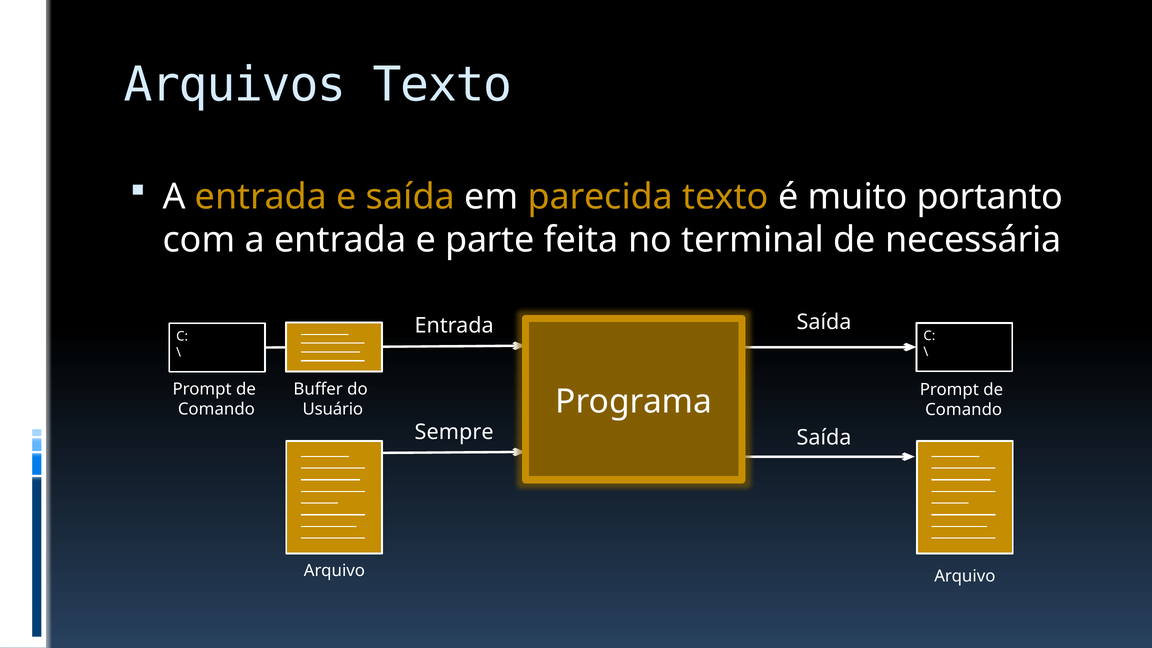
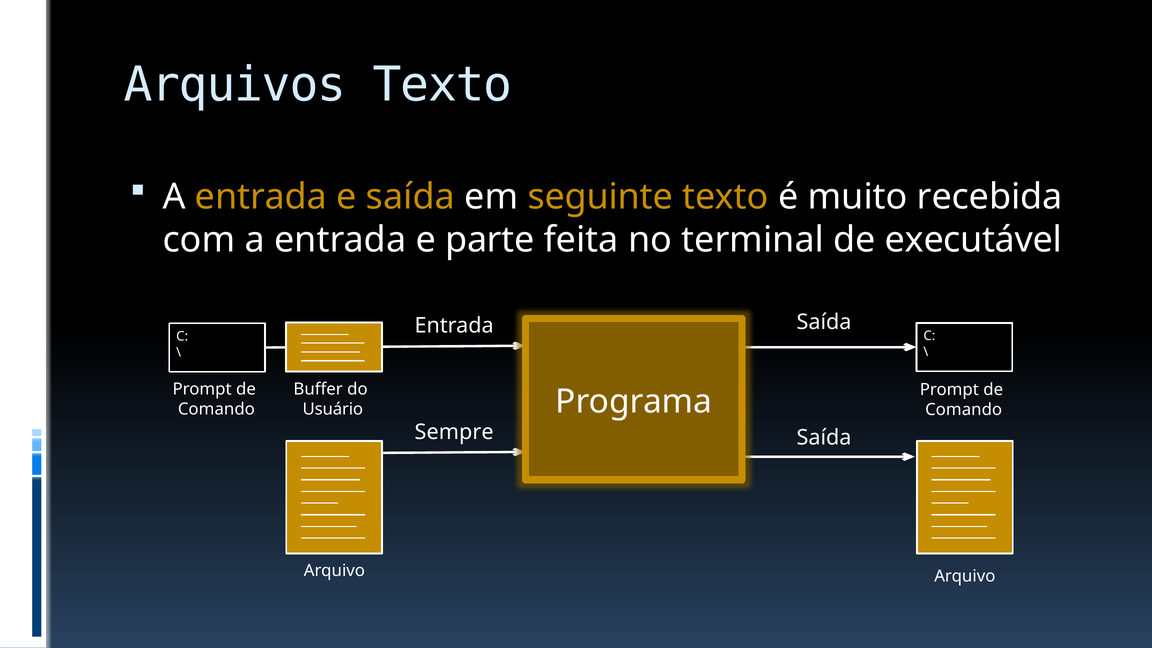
parecida: parecida -> seguinte (600, 197)
portanto: portanto -> recebida (990, 197)
necessária: necessária -> executável (973, 240)
